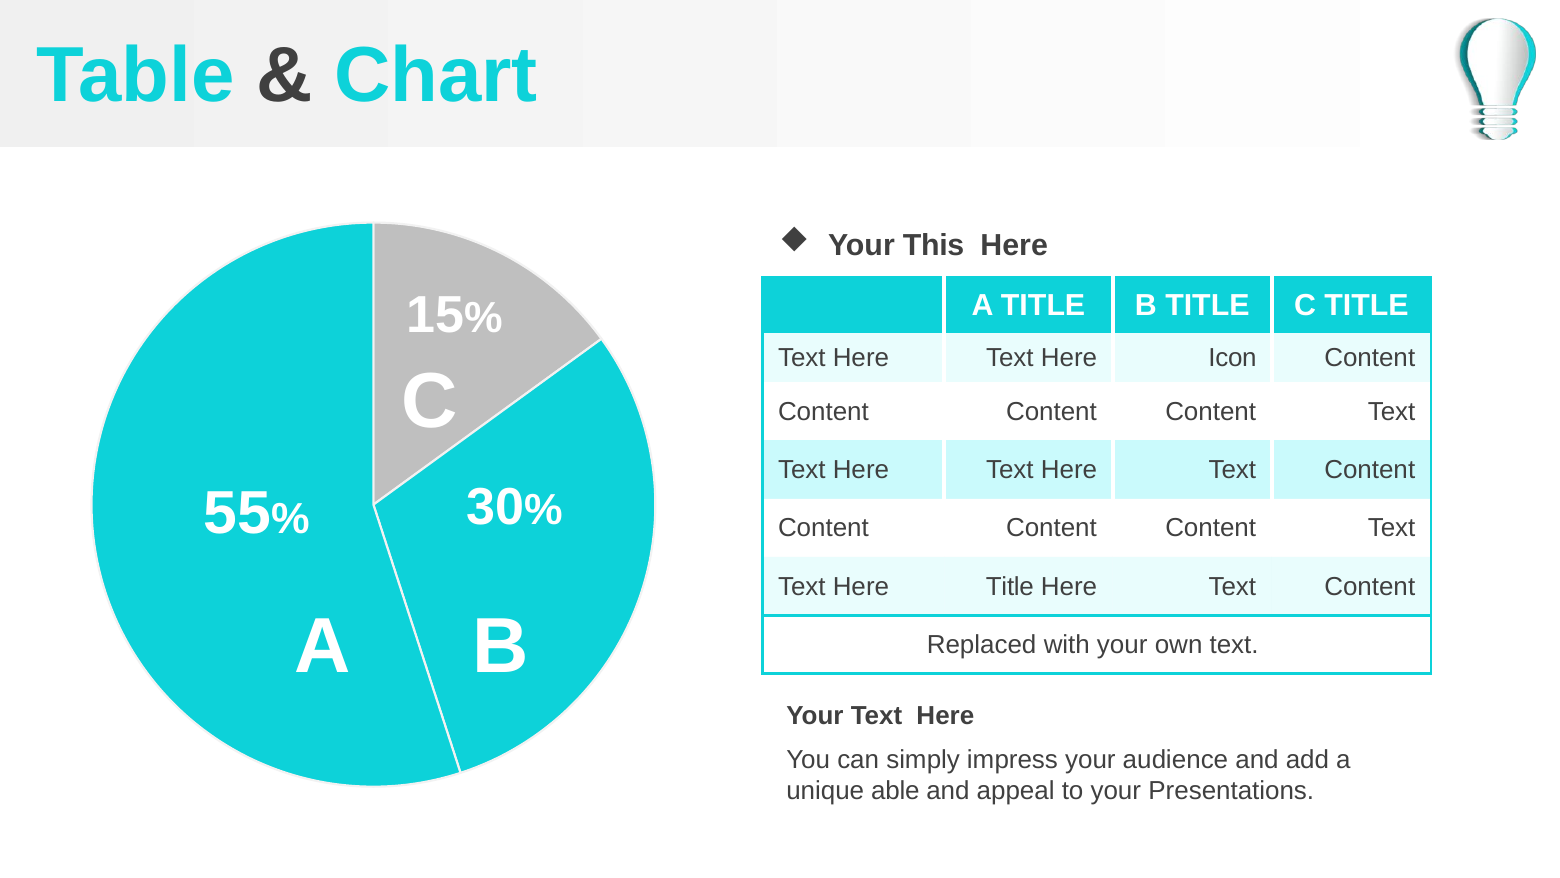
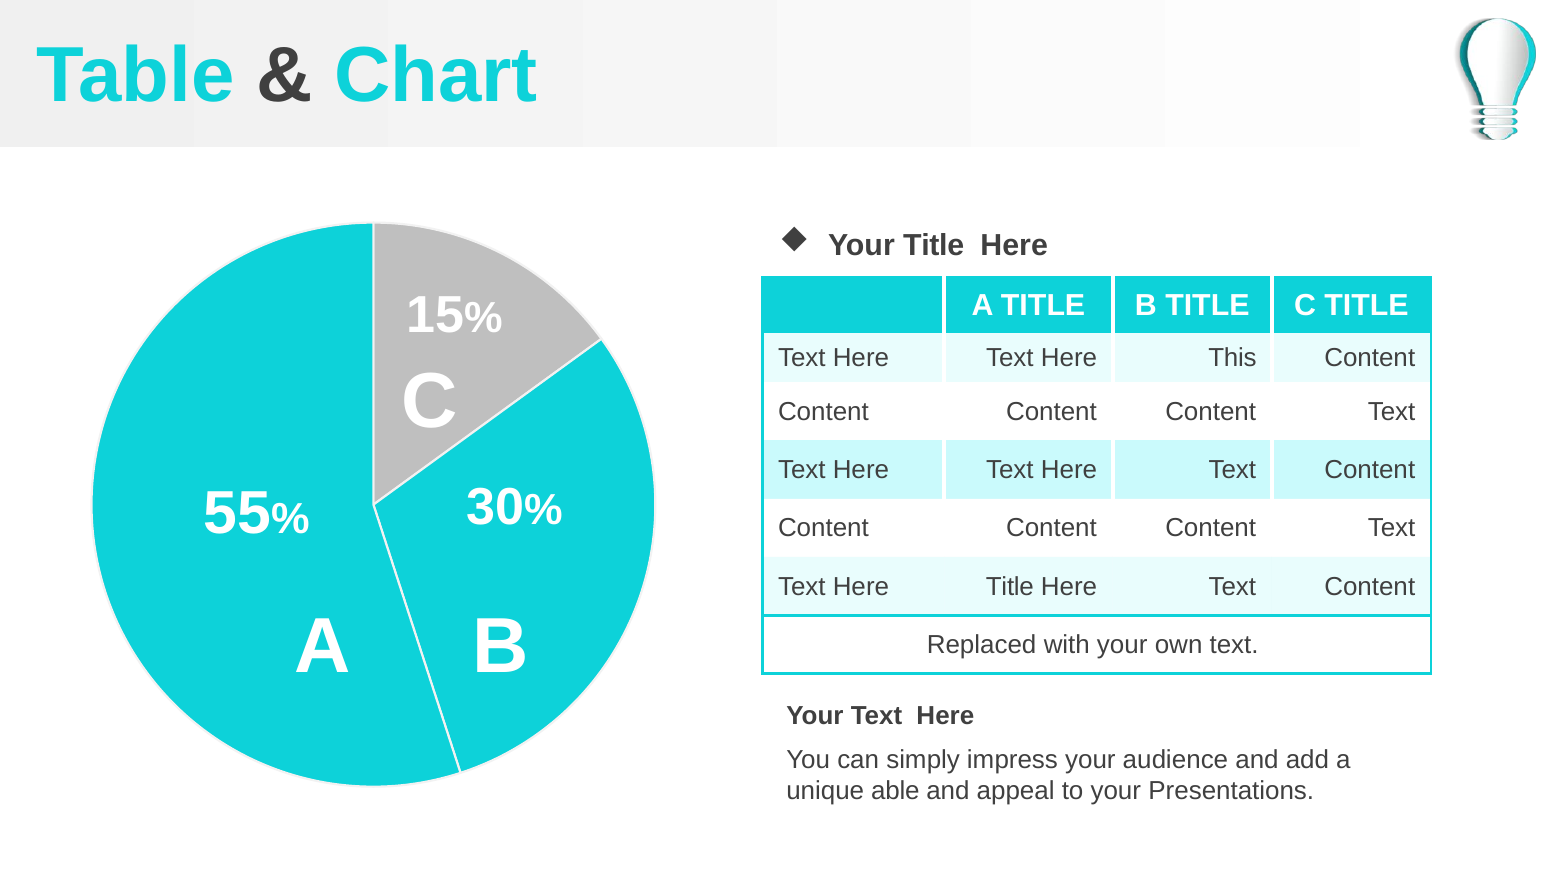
Your This: This -> Title (934, 246)
Icon: Icon -> This (1233, 358)
